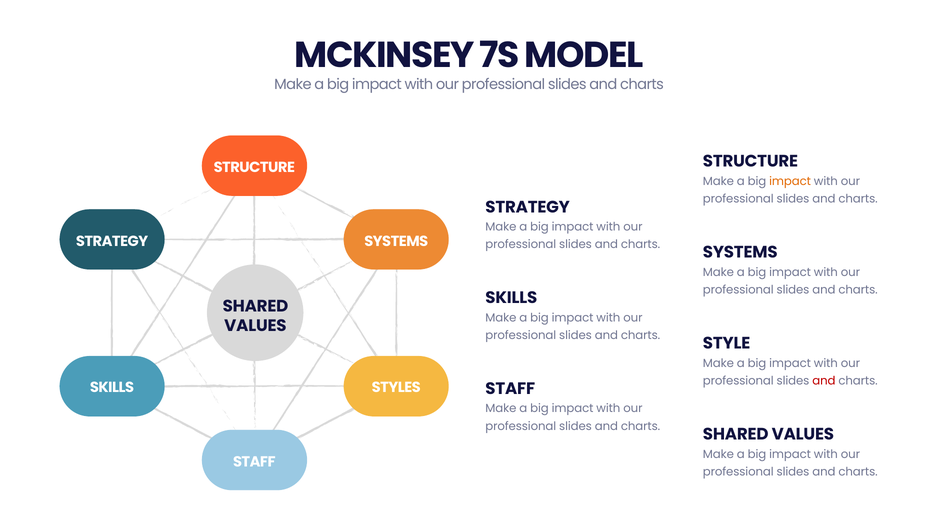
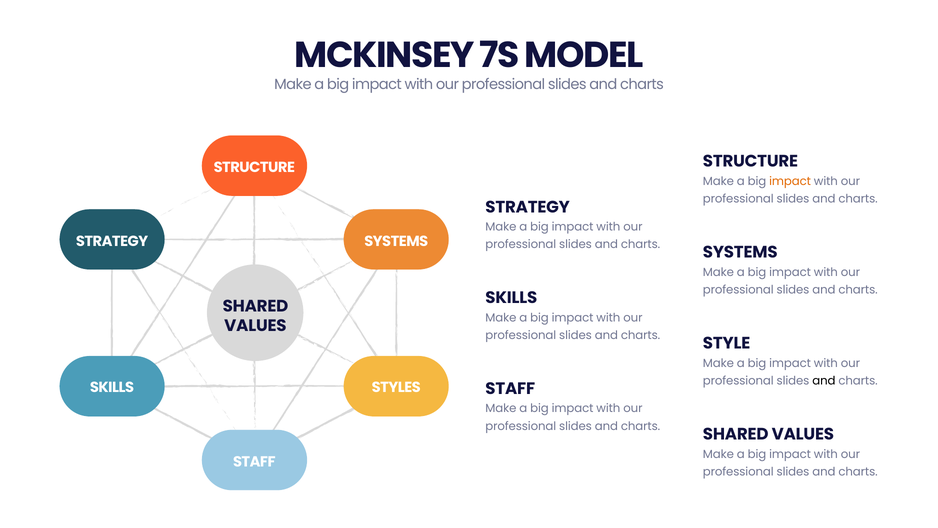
and colour: red -> black (824, 381)
